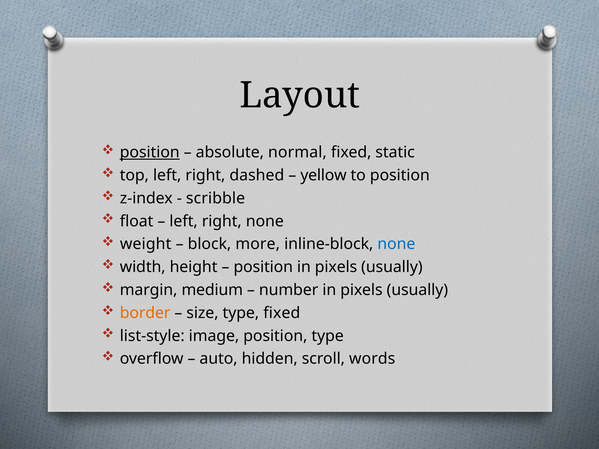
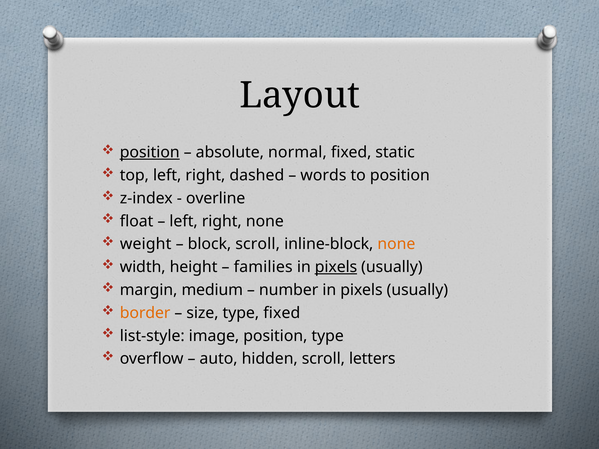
yellow: yellow -> words (323, 175)
scribble: scribble -> overline (216, 198)
block more: more -> scroll (258, 244)
none colour: blue -> orange (396, 244)
position: position -> families (263, 267)
pixels underline: none -> present (336, 267)
words: words -> letters (372, 359)
